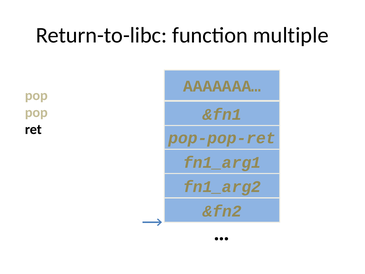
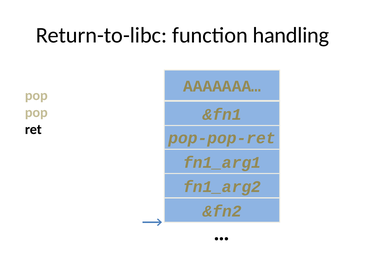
multiple: multiple -> handling (291, 35)
